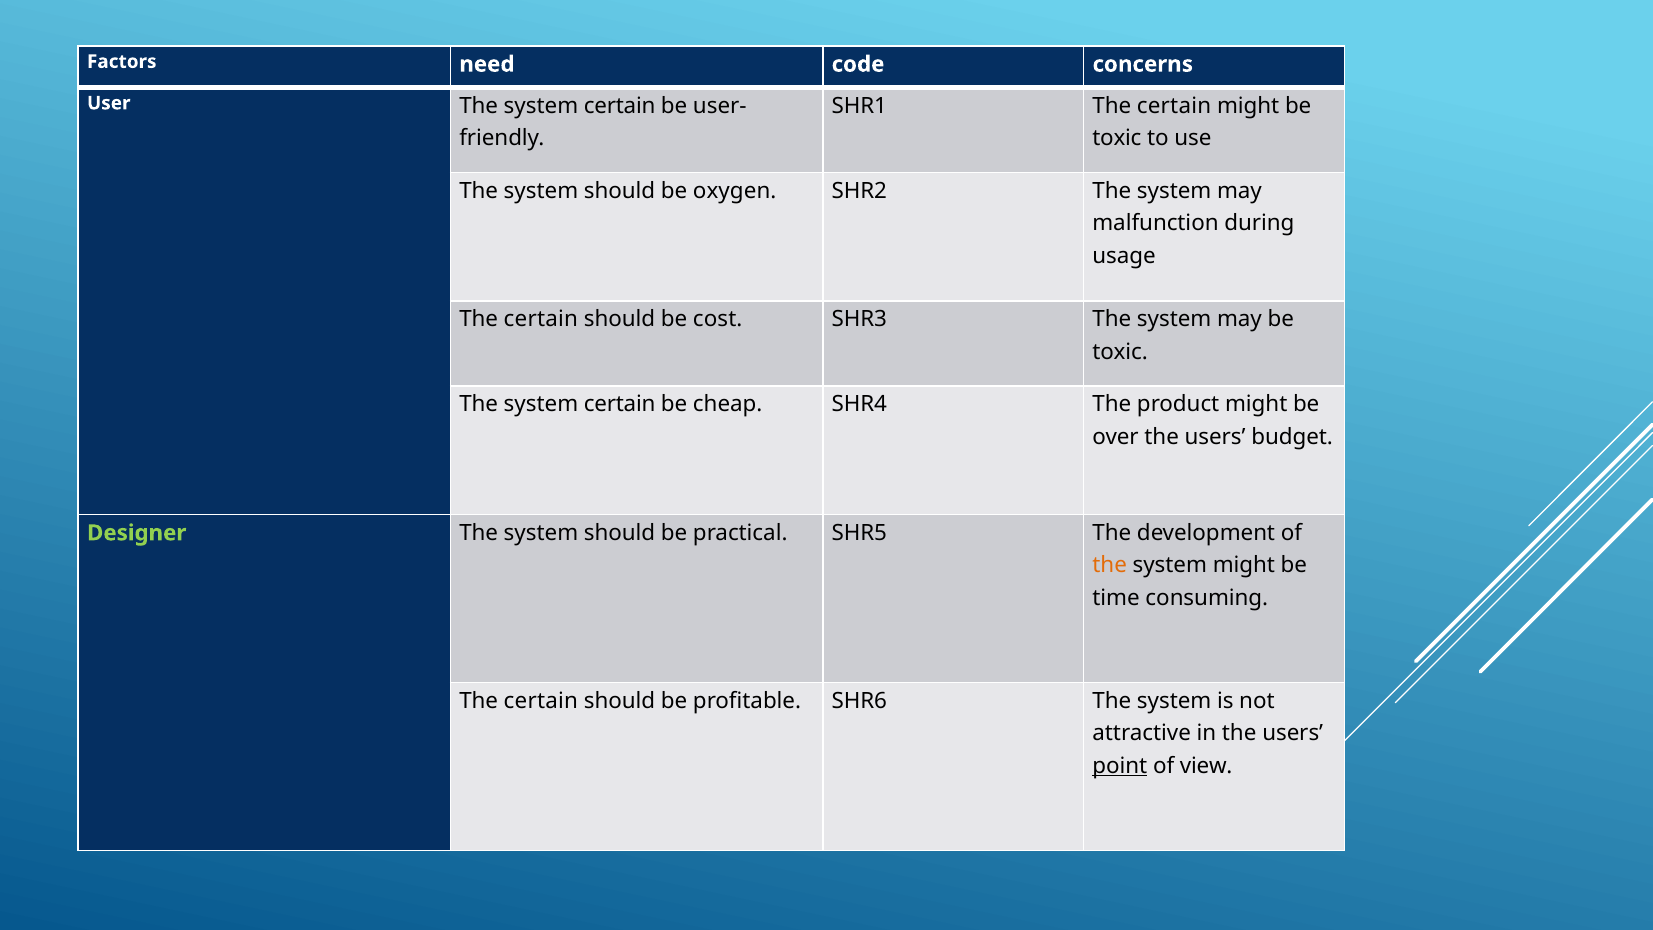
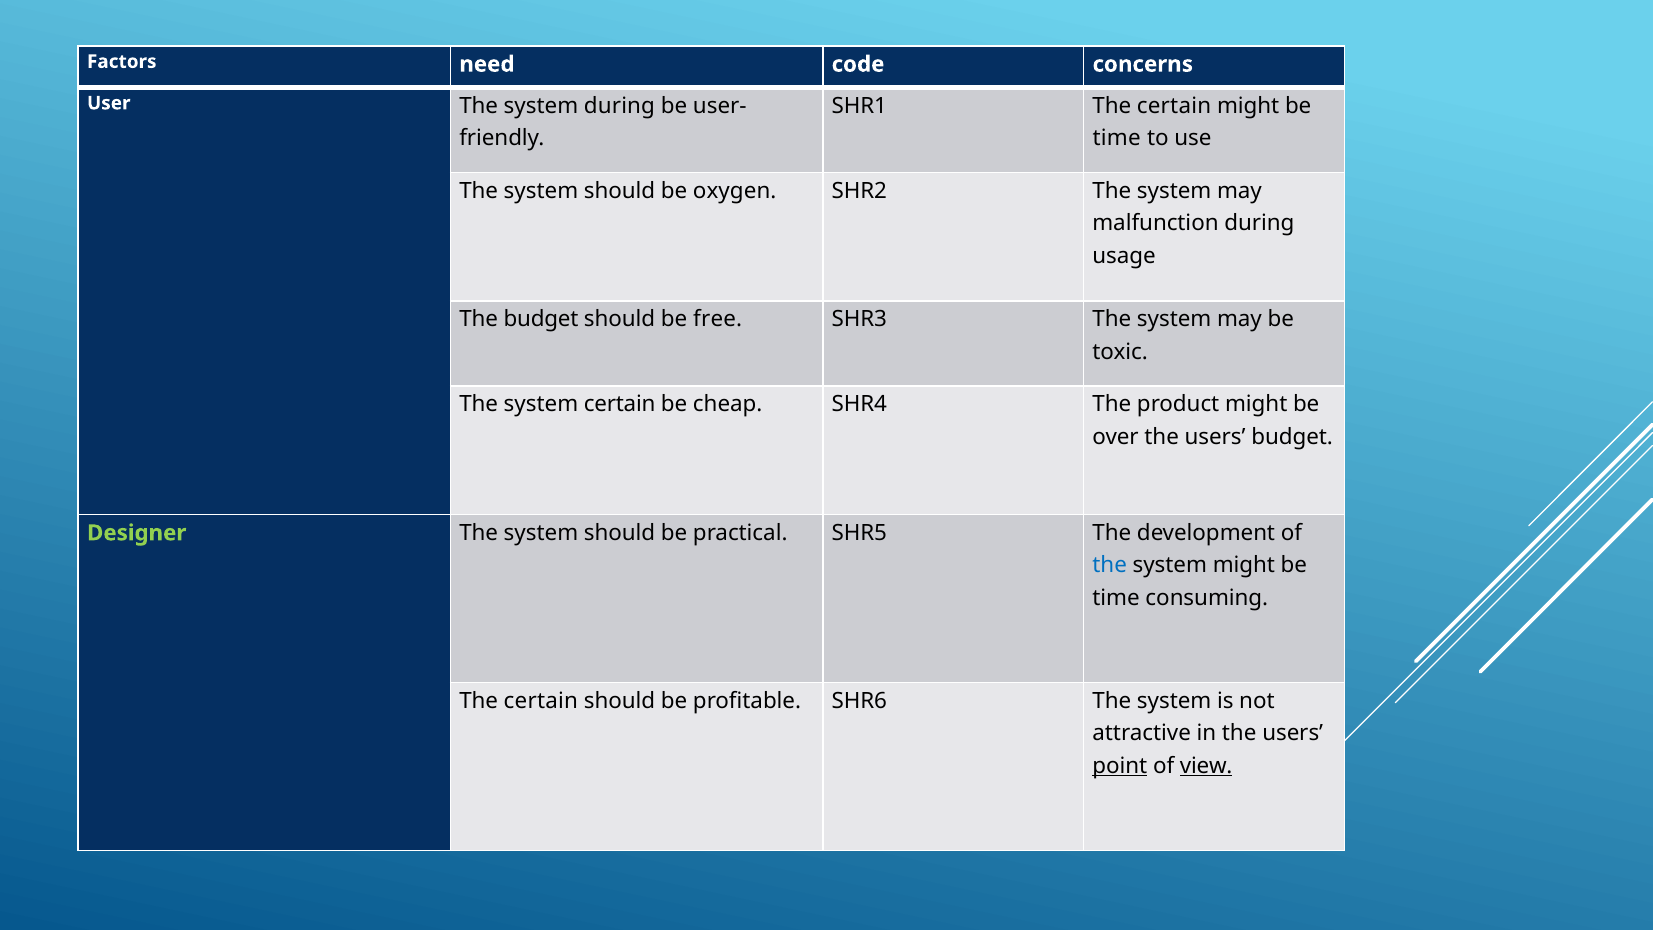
User The system certain: certain -> during (619, 106)
toxic: toxic -> time (1117, 138)
certain: certain -> budget (541, 319)
cost: cost -> free (718, 319)
the colour: orange -> blue (1110, 565)
view underline: none -> present (1206, 766)
